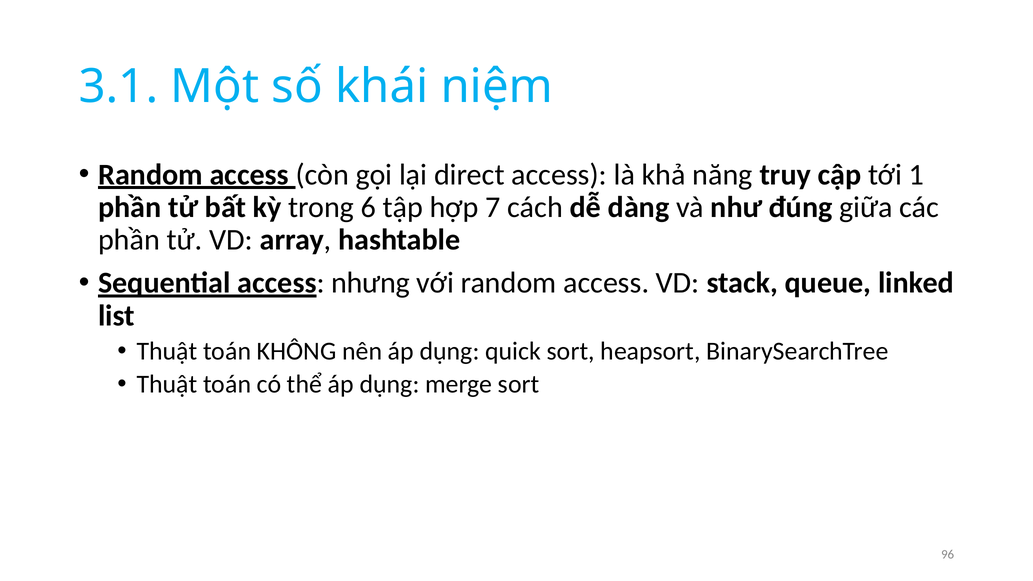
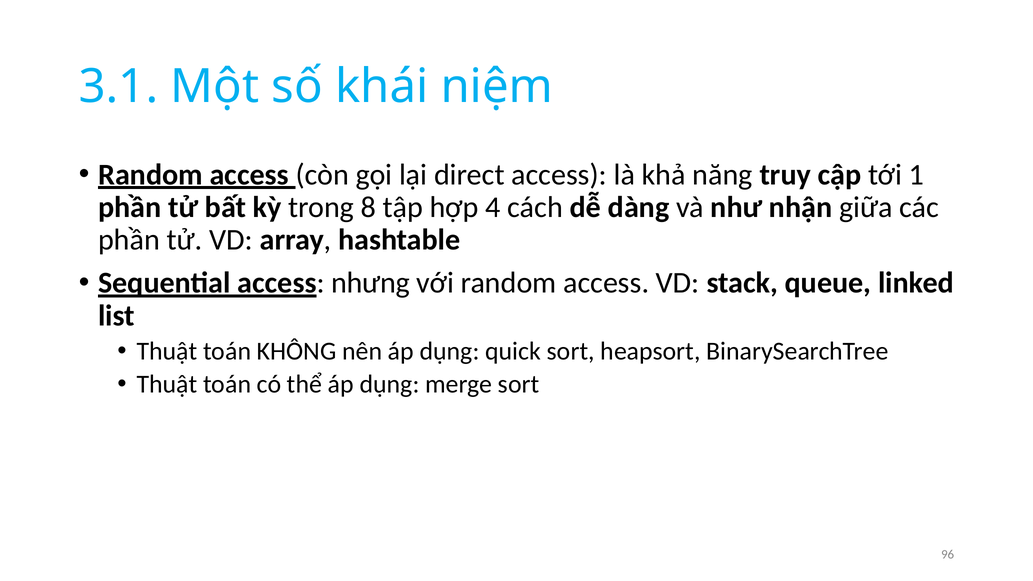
6: 6 -> 8 (369, 207)
7: 7 -> 4 (493, 207)
đúng: đúng -> nhận (801, 207)
